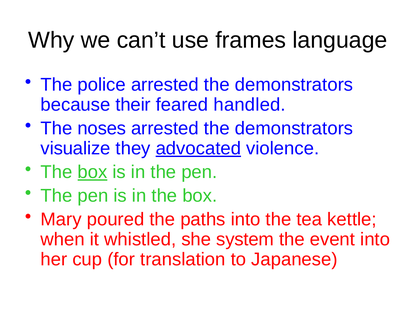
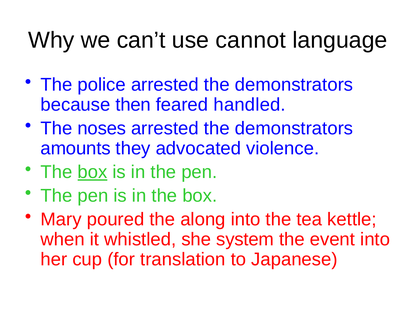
frames: frames -> cannot (251, 40)
their: their -> then (133, 105)
visualize: visualize -> amounts (76, 148)
advocated underline: present -> none (198, 148)
paths: paths -> along (203, 219)
